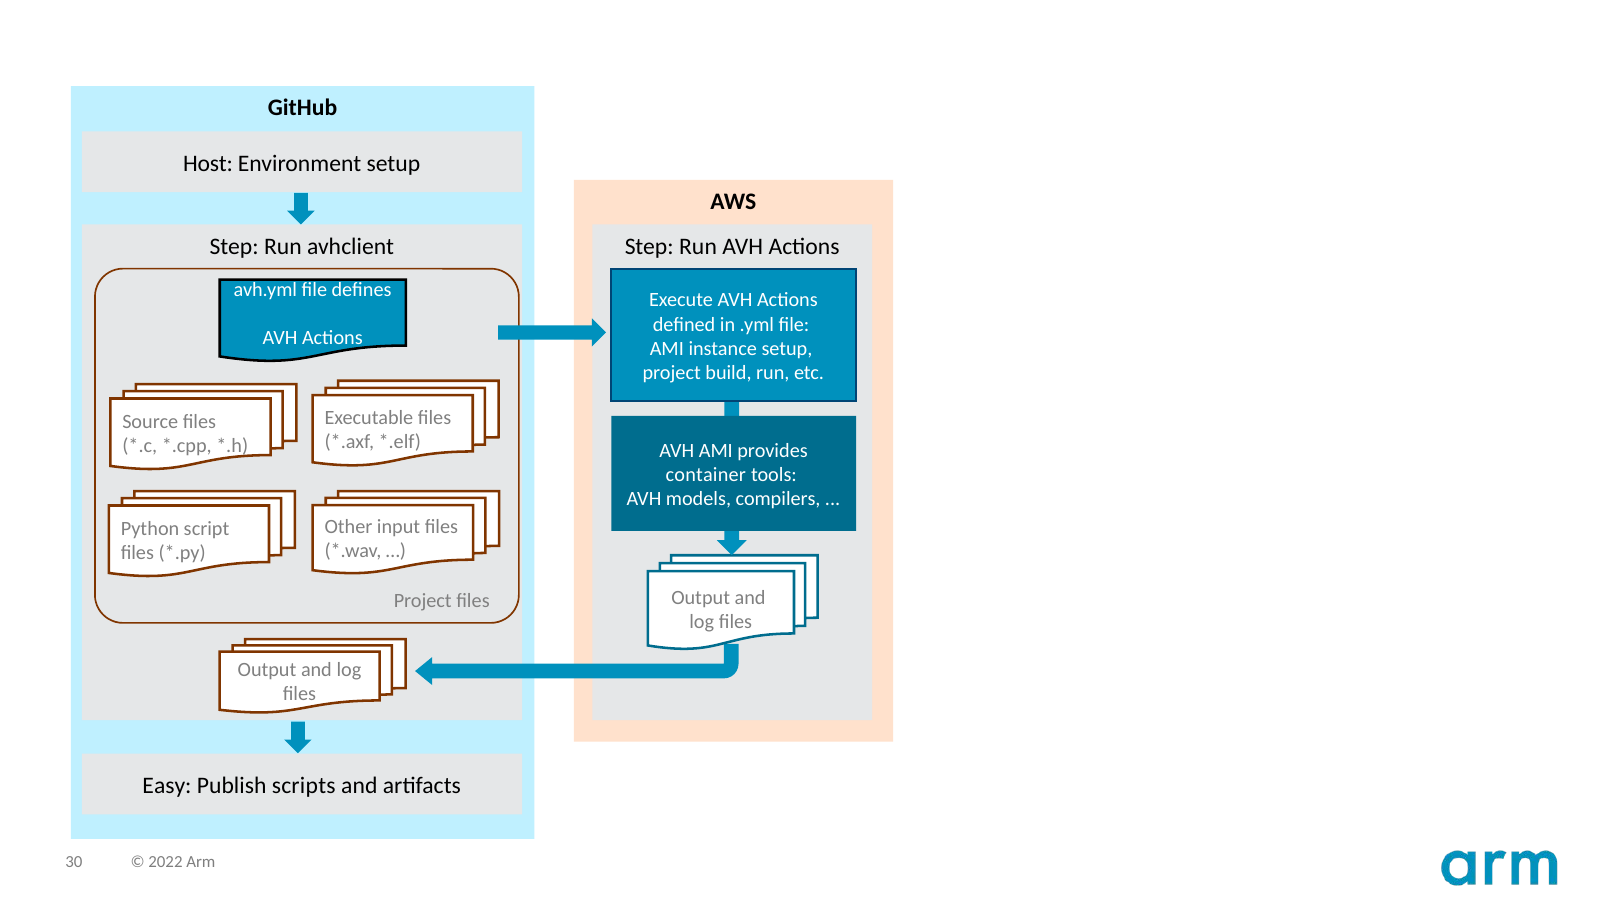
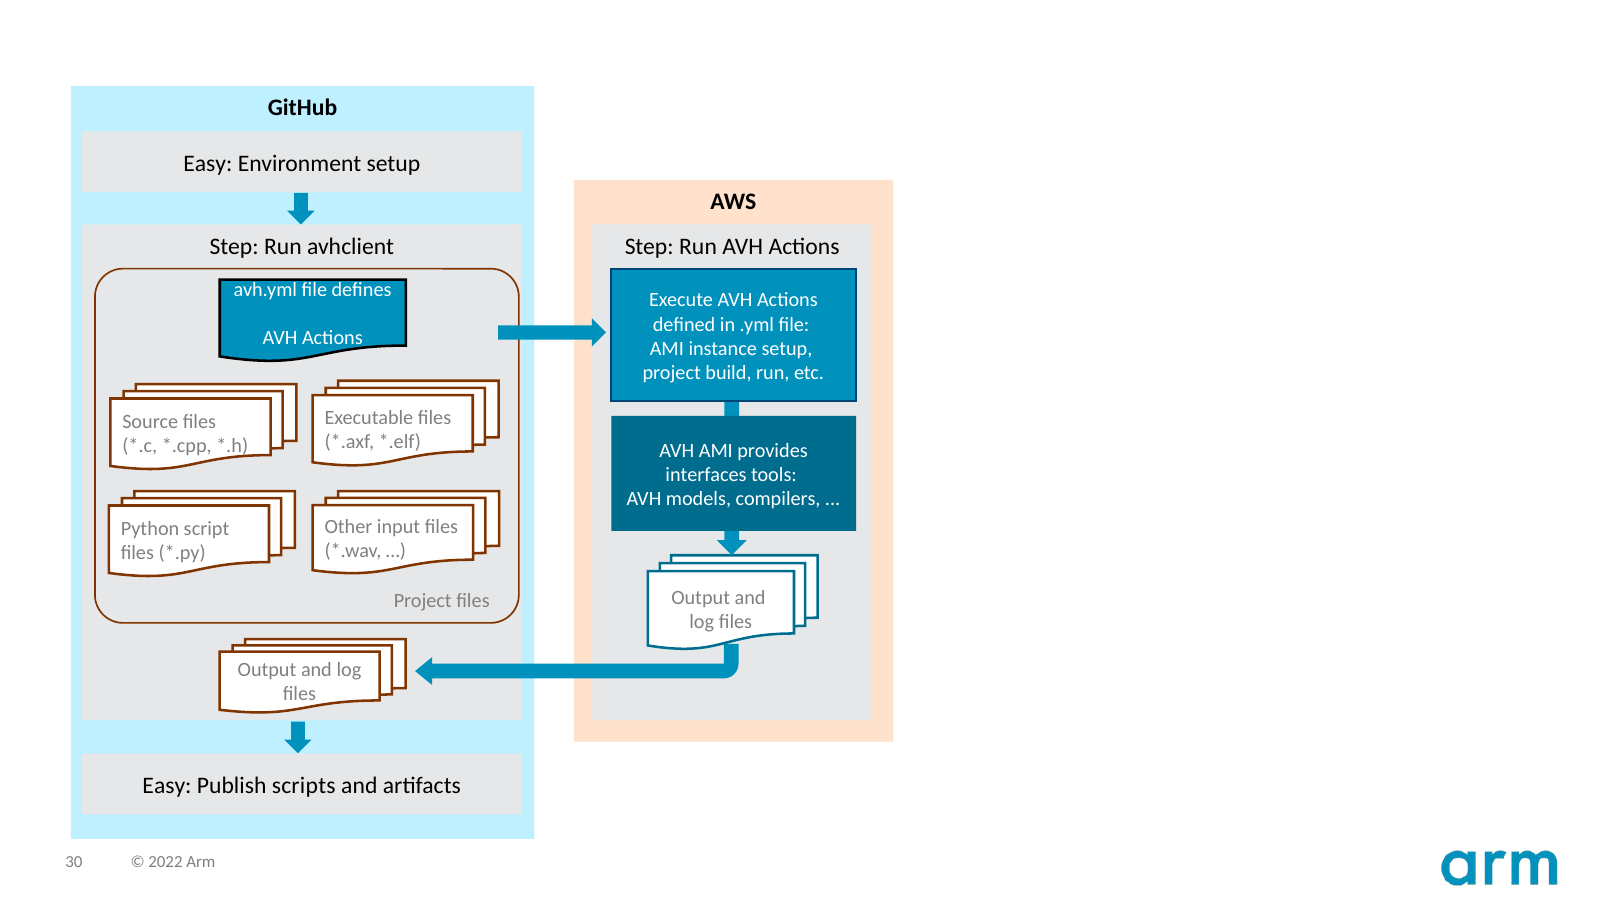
Host: Host -> Easy (208, 163)
container: container -> interfaces (706, 475)
